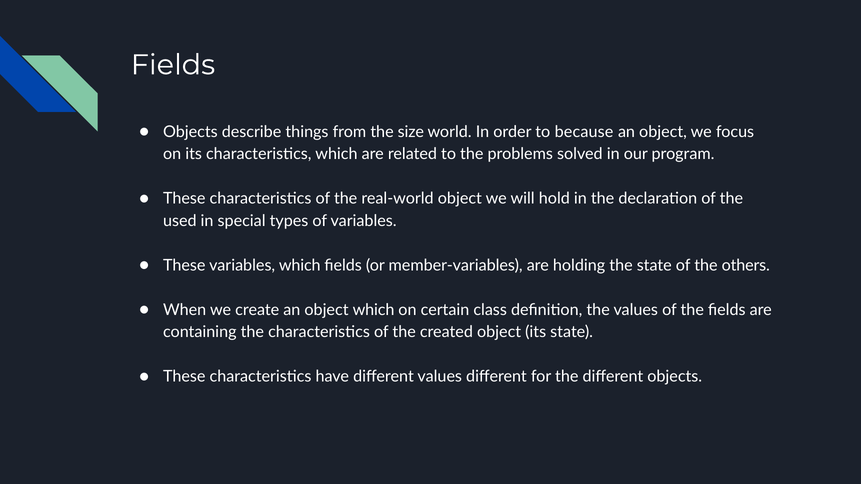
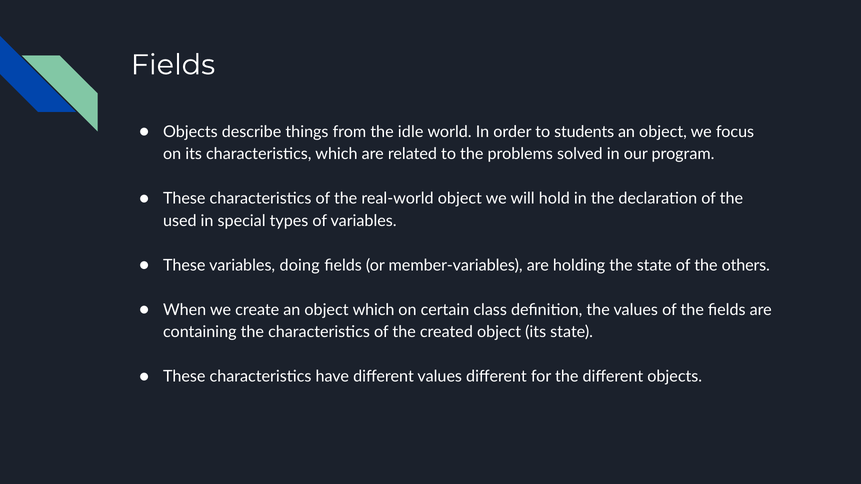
size: size -> idle (411, 132)
because: because -> students (584, 132)
variables which: which -> doing (300, 265)
